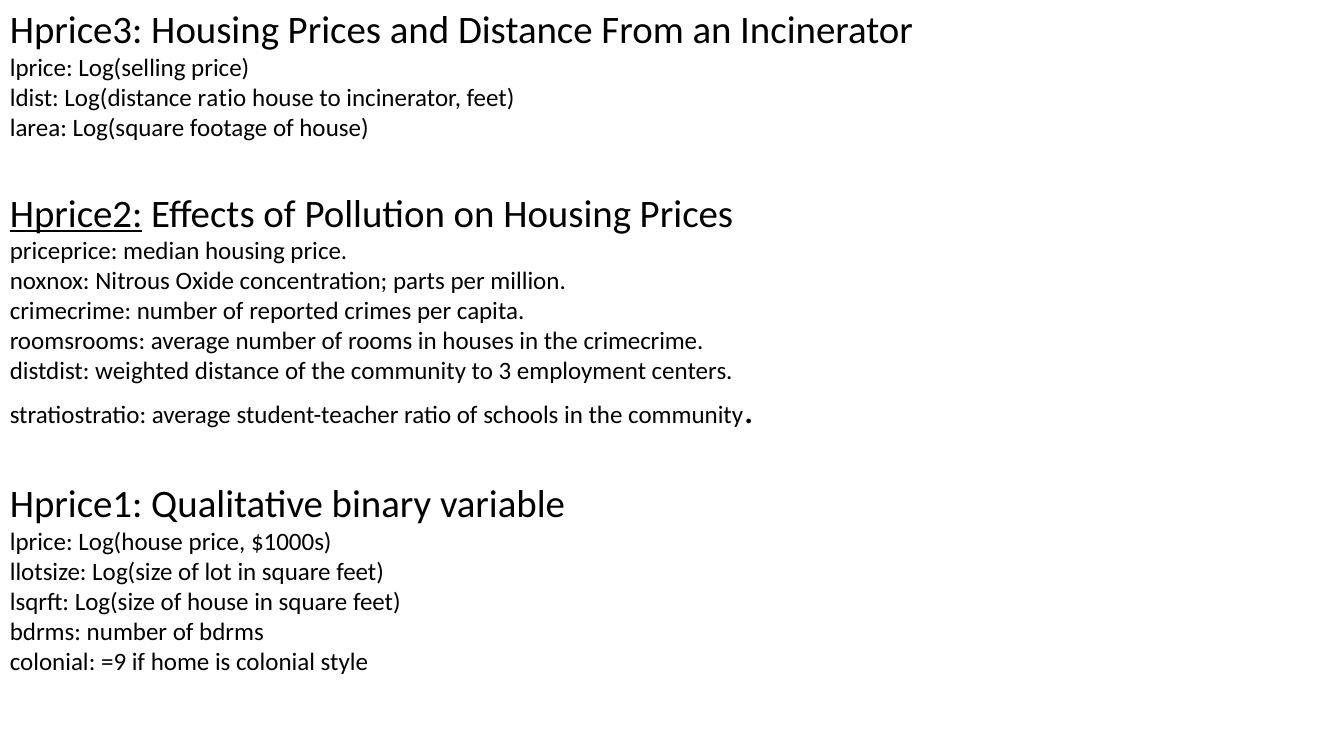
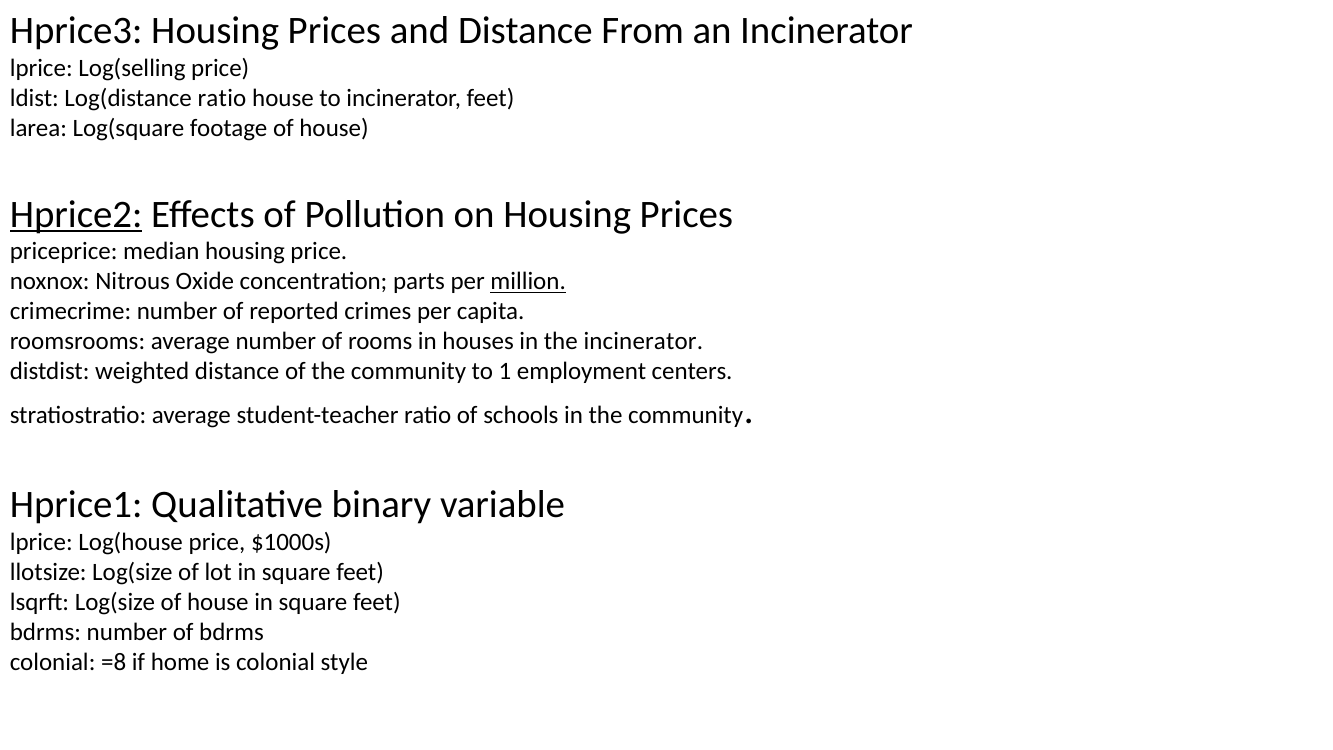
million underline: none -> present (528, 282)
the crimecrime: crimecrime -> incinerator (643, 342)
3: 3 -> 1 (505, 372)
=9: =9 -> =8 (114, 662)
